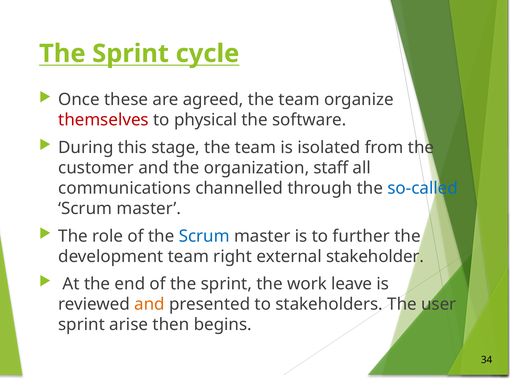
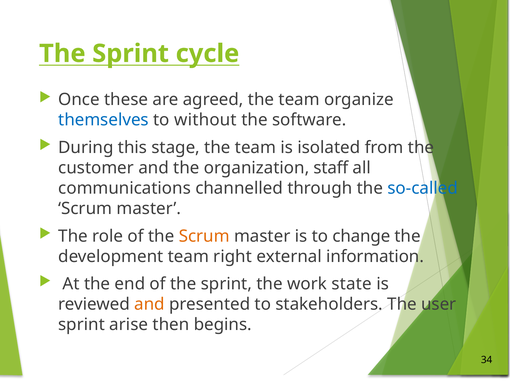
themselves colour: red -> blue (104, 120)
physical: physical -> without (205, 120)
Scrum colour: blue -> orange (204, 236)
further: further -> change (361, 236)
stakeholder: stakeholder -> information (375, 257)
leave: leave -> state (352, 284)
